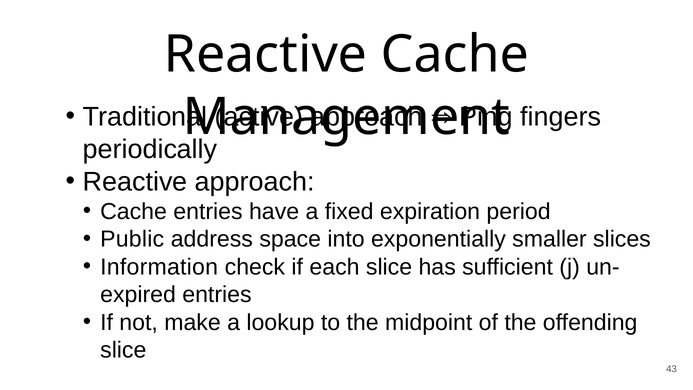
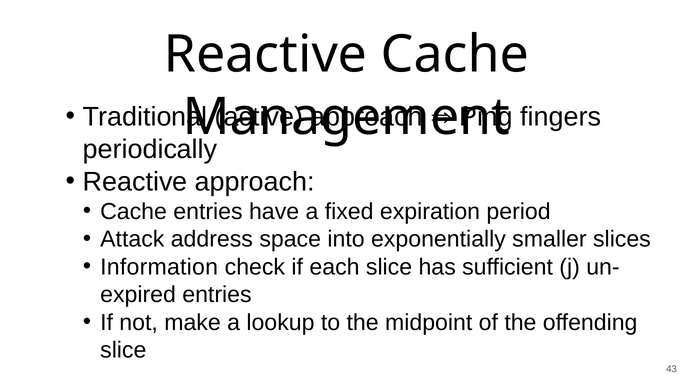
Public: Public -> Attack (132, 239)
